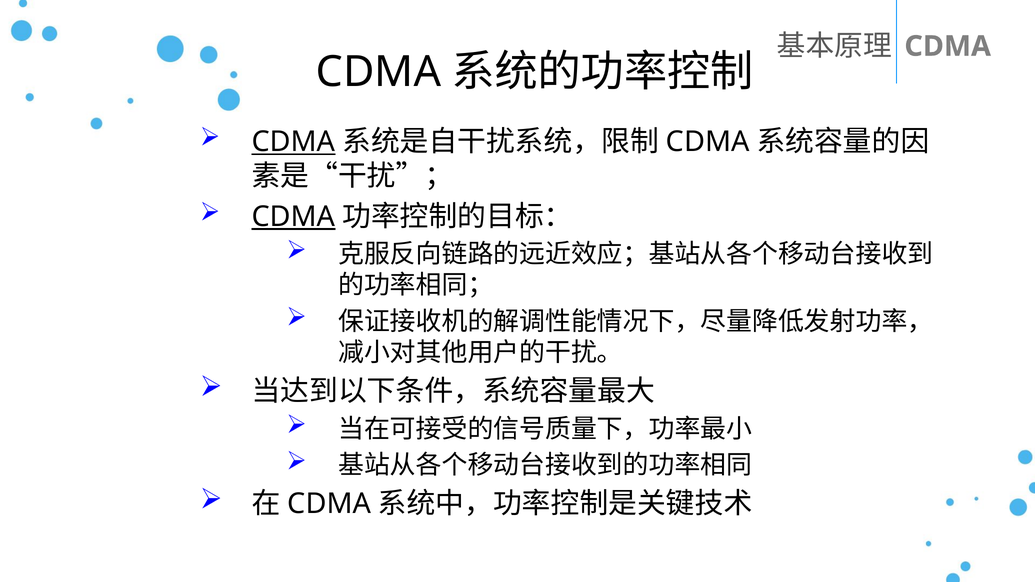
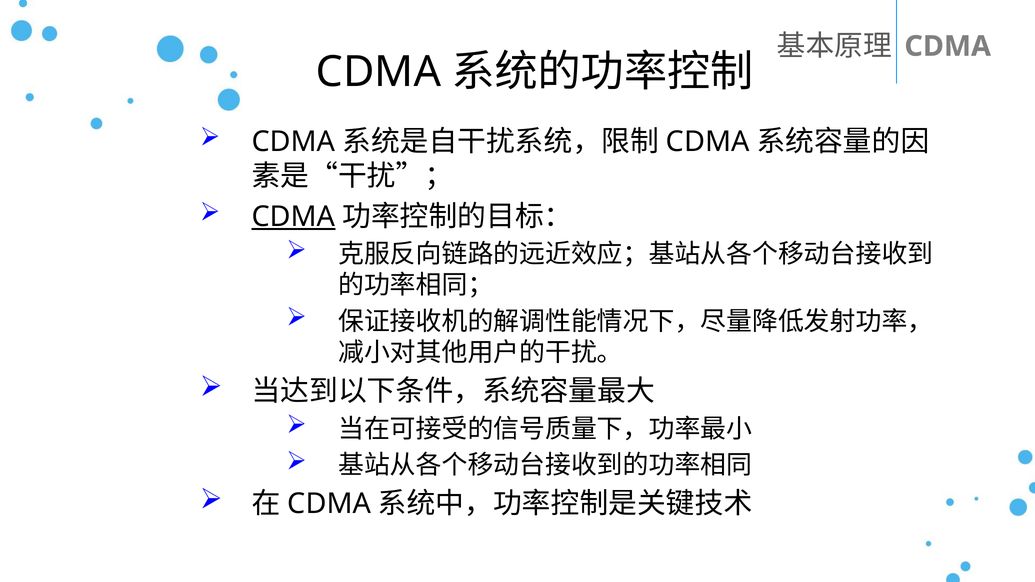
CDMA underline: present -> none (293, 142)
